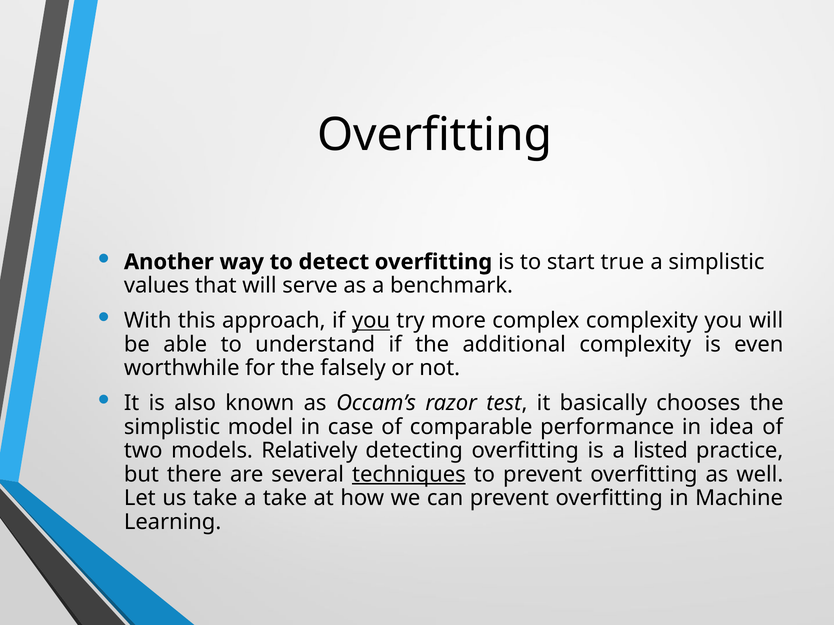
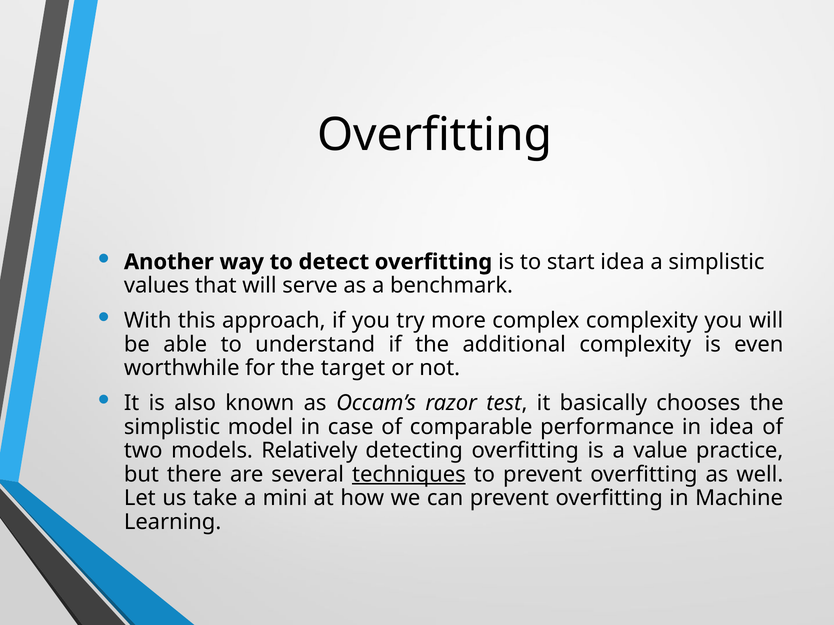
start true: true -> idea (622, 262)
you underline: present -> none (371, 321)
falsely: falsely -> target (353, 368)
listed: listed -> value (660, 451)
a take: take -> mini (285, 499)
